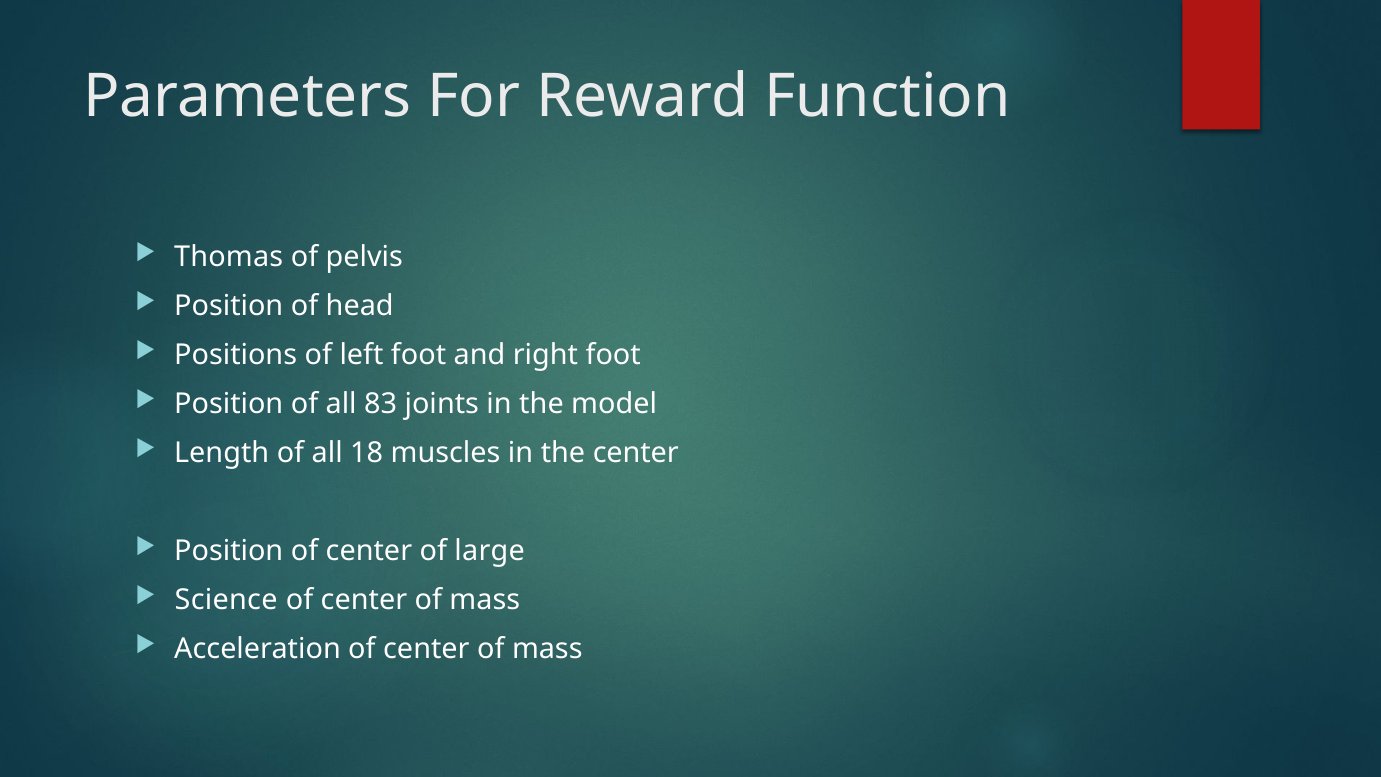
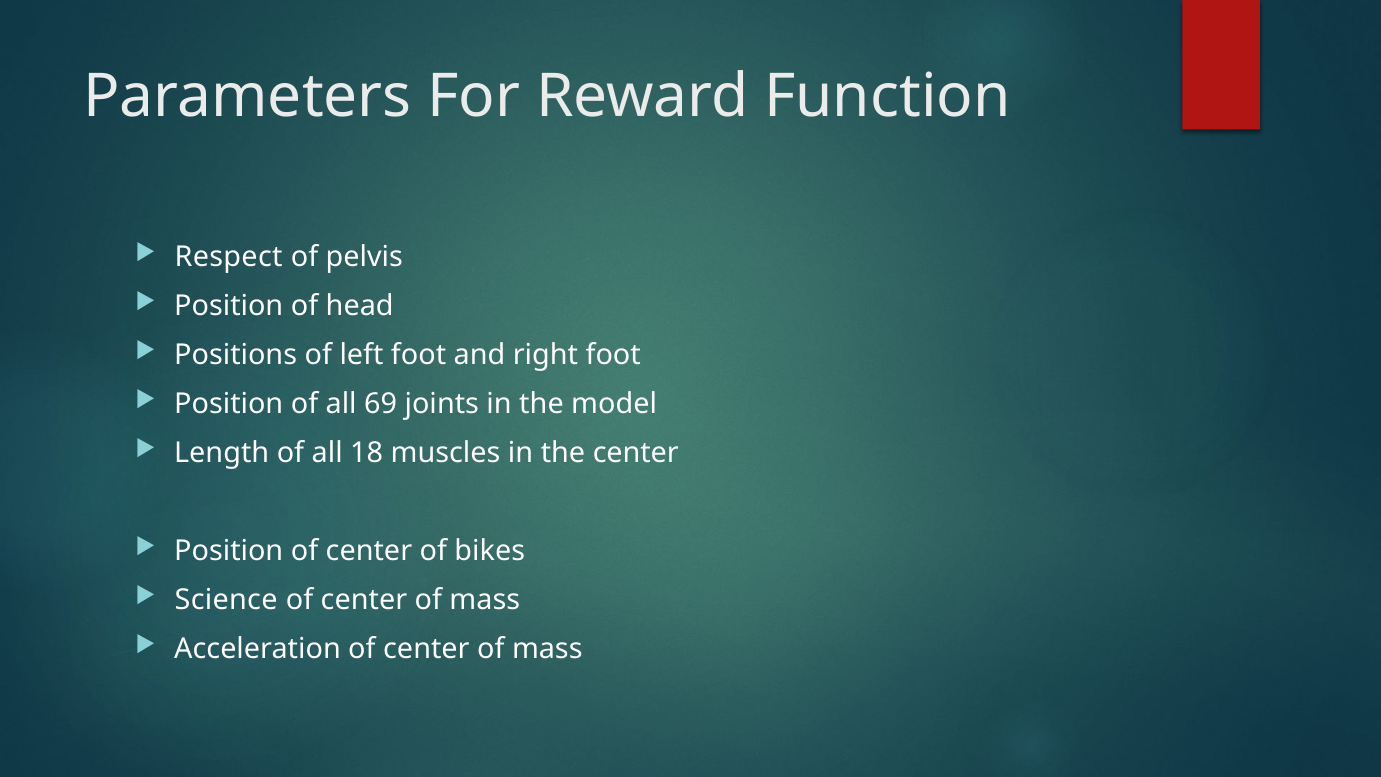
Thomas: Thomas -> Respect (229, 257)
83: 83 -> 69 (381, 404)
large: large -> bikes (490, 551)
